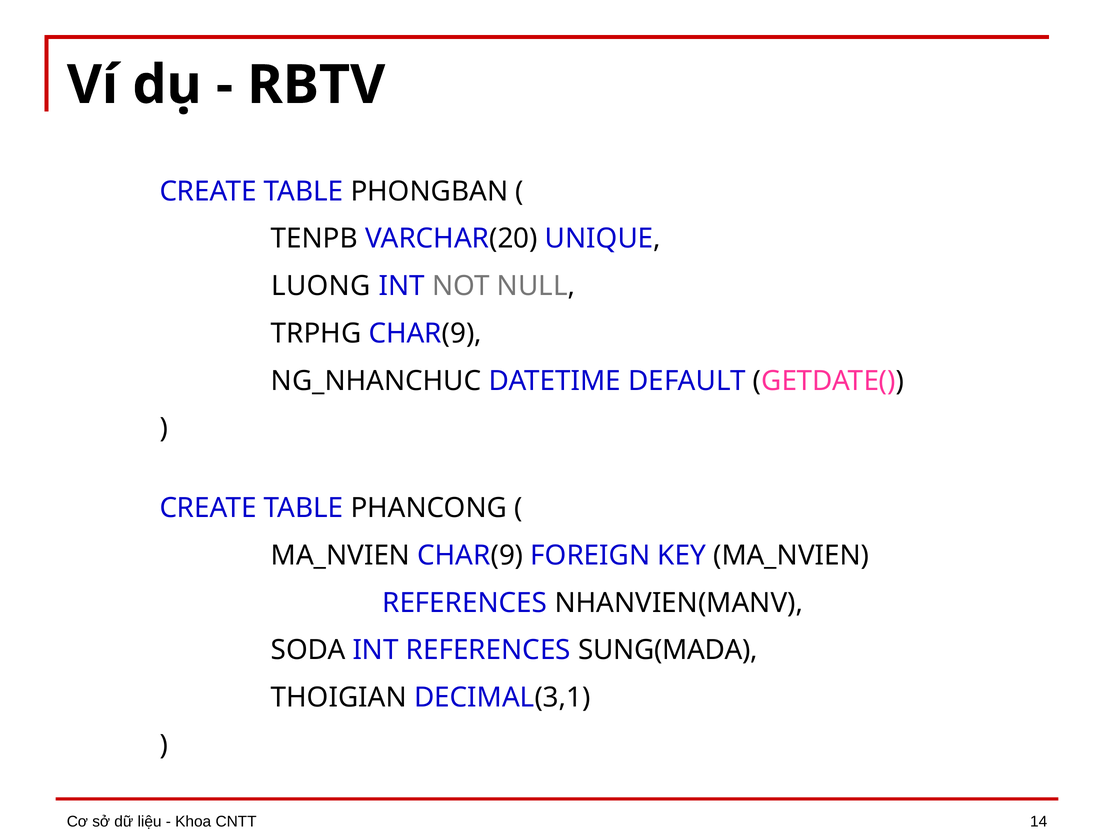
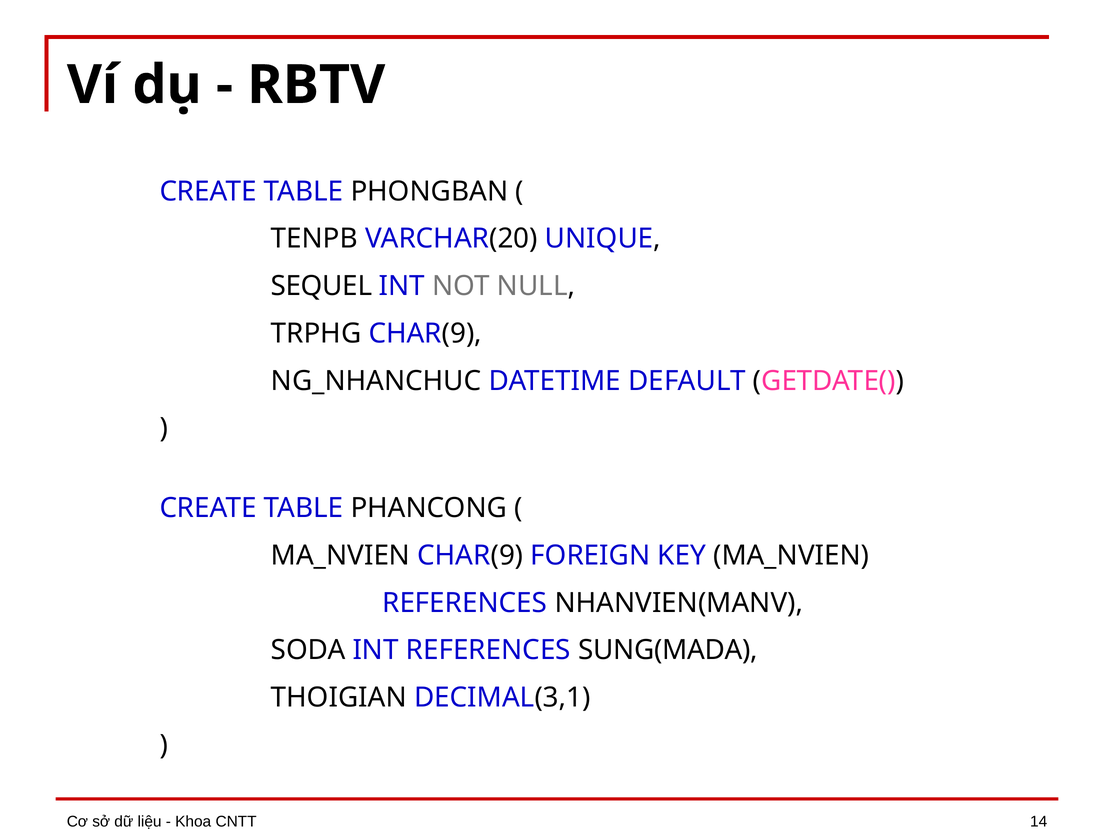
LUONG: LUONG -> SEQUEL (321, 286)
